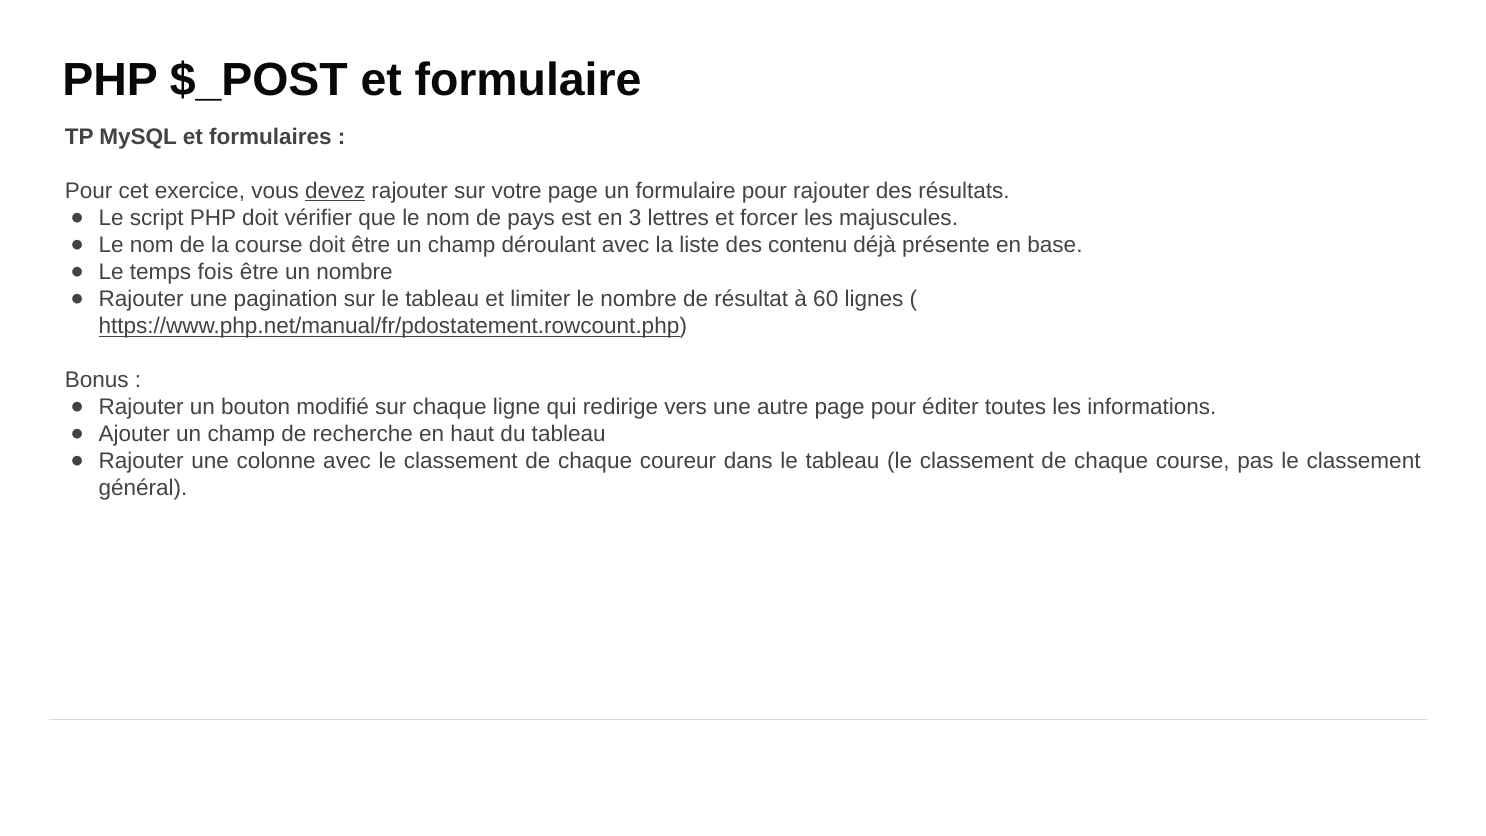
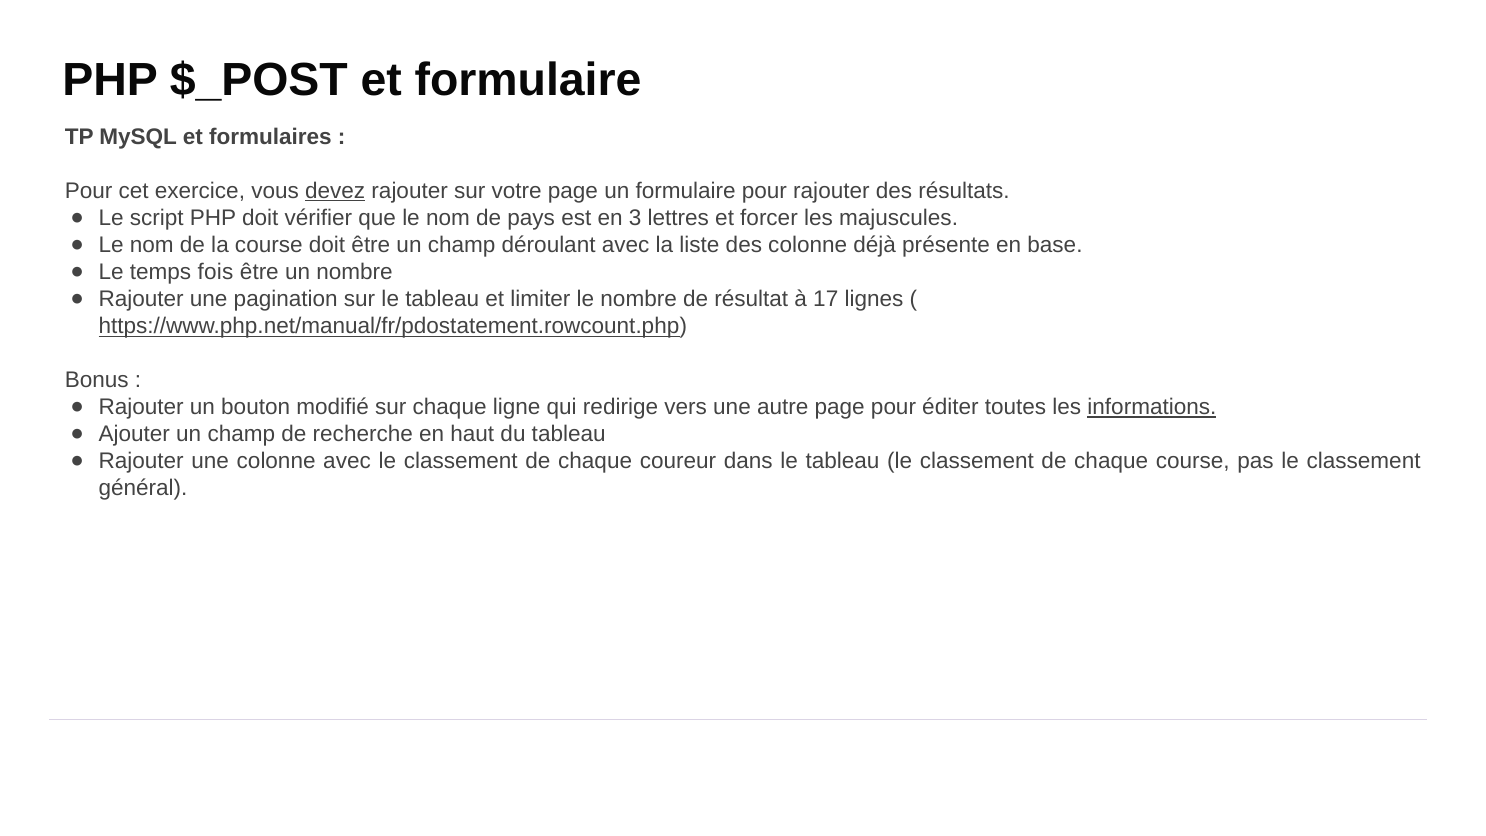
des contenu: contenu -> colonne (808, 245)
60: 60 -> 17 (826, 299)
informations underline: none -> present (1152, 407)
